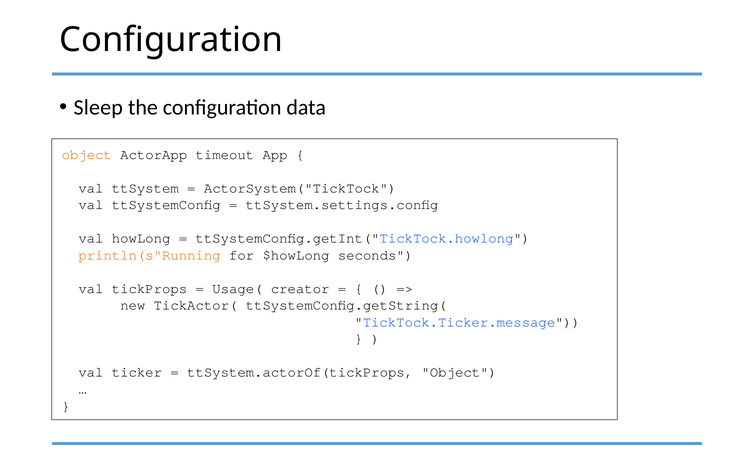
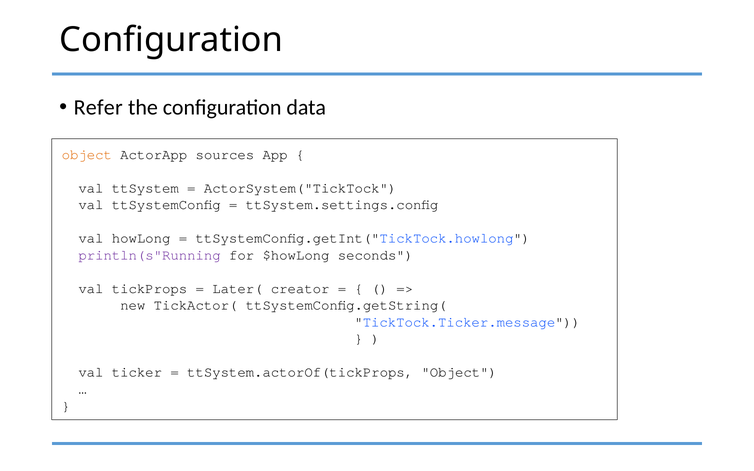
Sleep: Sleep -> Refer (98, 107)
timeout: timeout -> sources (225, 155)
println(s"Running colour: orange -> purple (150, 255)
Usage(: Usage( -> Later( (237, 289)
